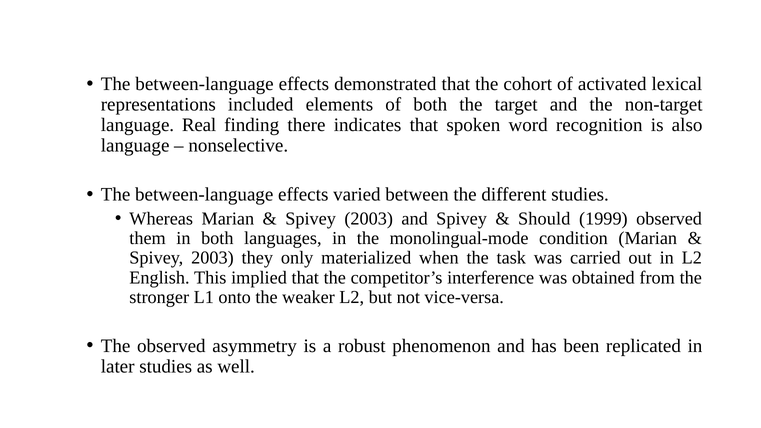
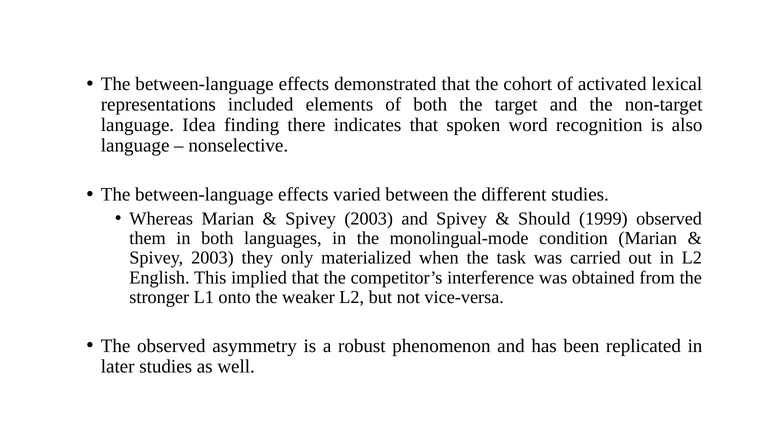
Real: Real -> Idea (199, 125)
